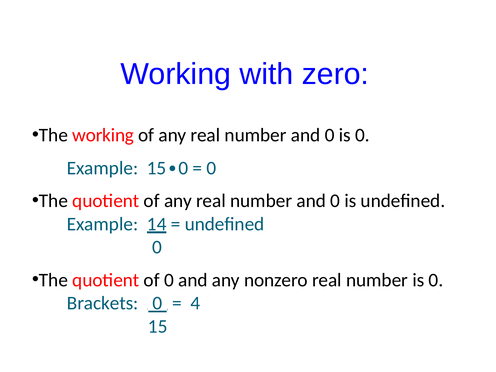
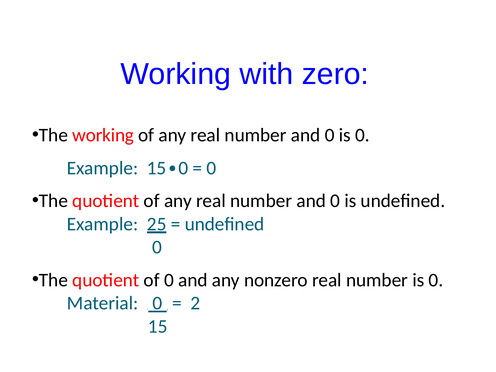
14: 14 -> 25 (157, 224)
Brackets: Brackets -> Material (103, 303)
4: 4 -> 2 (196, 303)
